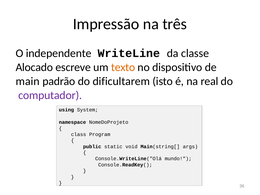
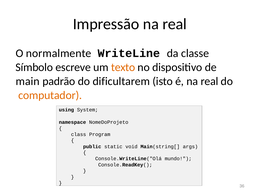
Impressão na três: três -> real (175, 24)
independente: independente -> normalmente (59, 53)
Alocado: Alocado -> Símbolo (34, 67)
computador colour: purple -> orange (50, 95)
